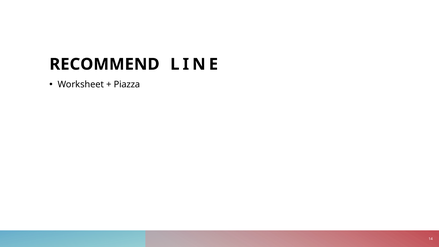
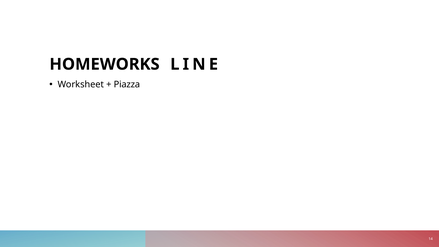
RECOMMEND: RECOMMEND -> HOMEWORKS (104, 64)
